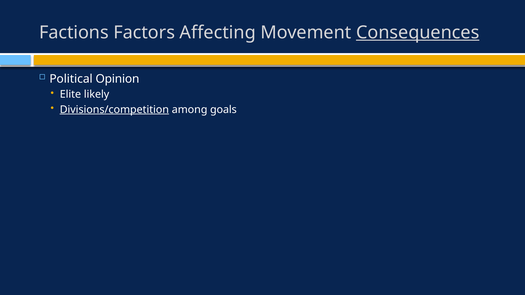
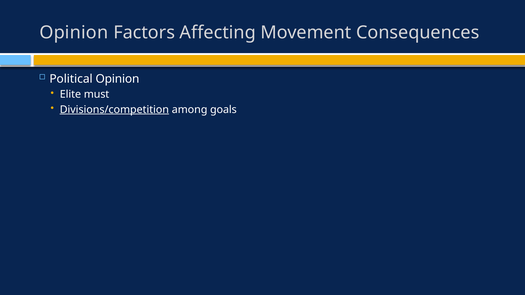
Factions: Factions -> Opinion (74, 32)
Consequences underline: present -> none (418, 32)
likely: likely -> must (97, 95)
